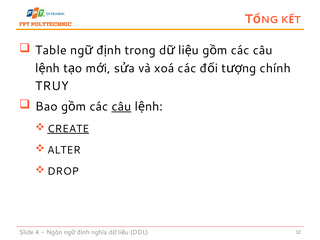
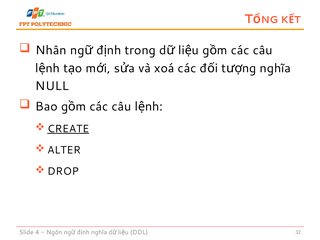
Table: Table -> Nhân (51, 50)
chính: chính -> nghĩa (275, 68)
TRUY: TRUY -> NULL (52, 86)
câu underline: present -> none (121, 107)
